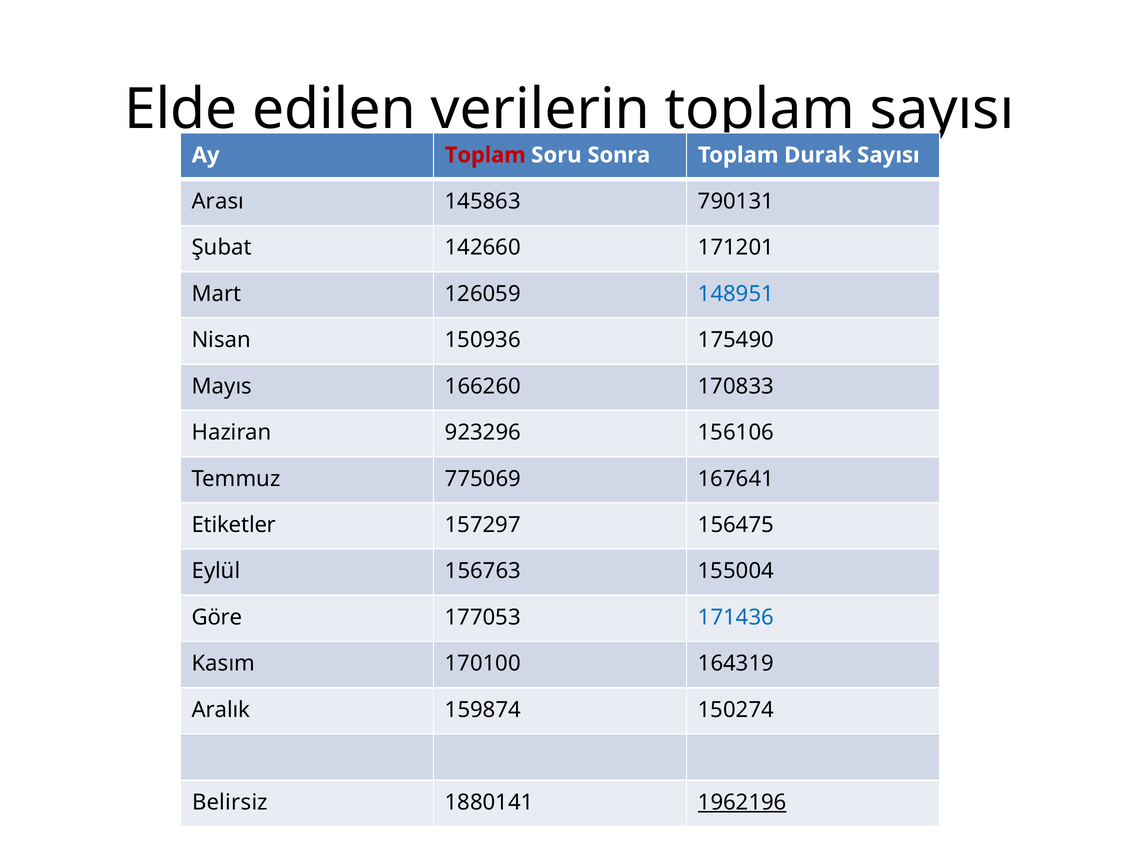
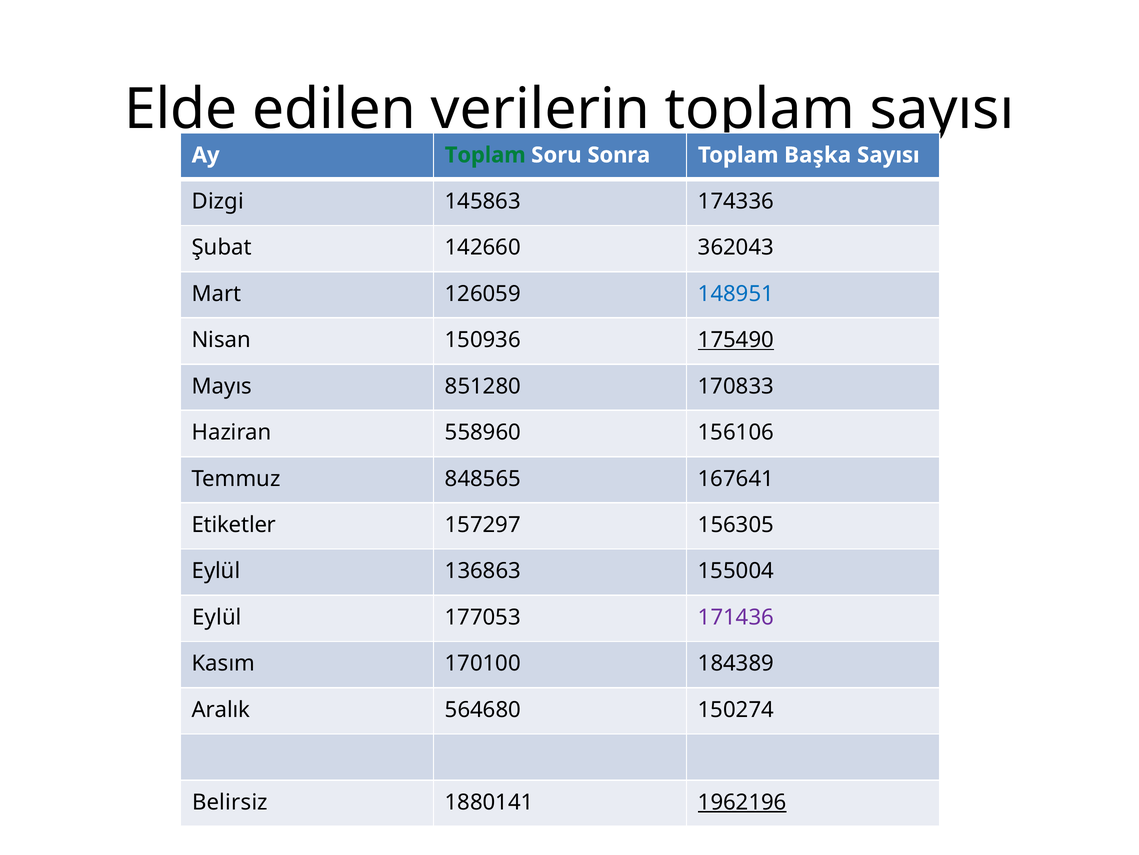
Toplam colour: red -> green (485, 155)
Durak: Durak -> Başka (818, 155)
Arası: Arası -> Dizgi (218, 201)
790131: 790131 -> 174336 (736, 201)
171201: 171201 -> 362043 (736, 247)
175490 underline: none -> present (736, 340)
166260: 166260 -> 851280 (483, 386)
923296: 923296 -> 558960 (483, 432)
775069: 775069 -> 848565 (483, 478)
156475: 156475 -> 156305 (736, 524)
156763: 156763 -> 136863 (483, 571)
Göre: Göre -> Eylül (217, 617)
171436 colour: blue -> purple (736, 617)
164319: 164319 -> 184389 (736, 663)
159874: 159874 -> 564680 (483, 709)
